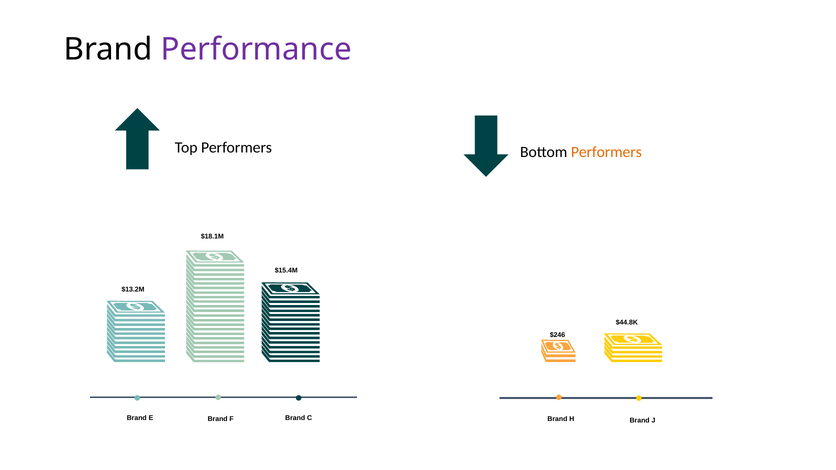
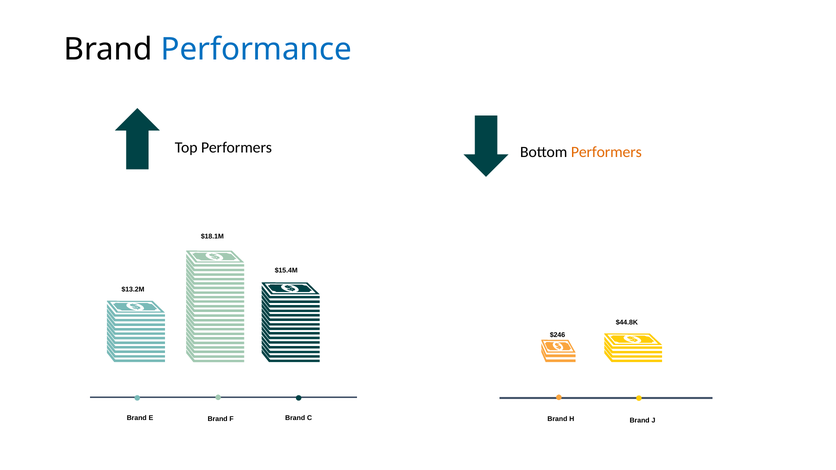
Performance colour: purple -> blue (256, 49)
